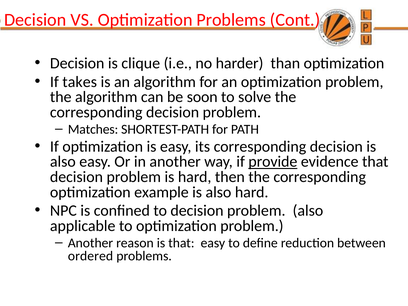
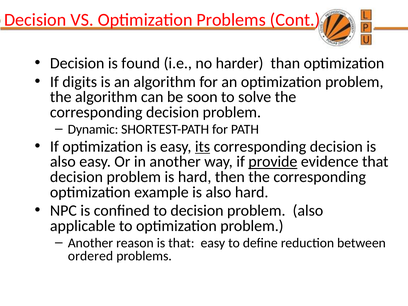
clique: clique -> found (141, 63)
takes: takes -> digits (80, 82)
Matches: Matches -> Dynamic (93, 129)
its underline: none -> present (203, 147)
